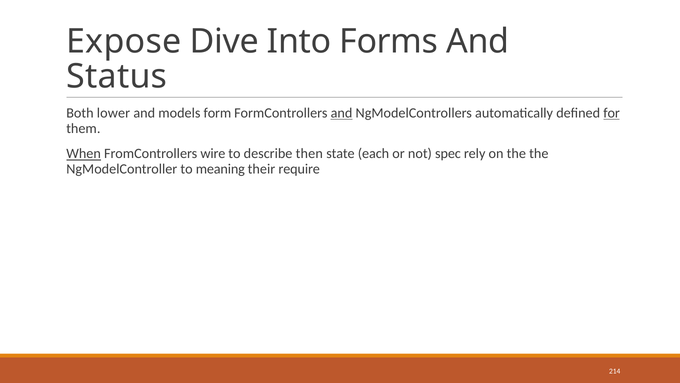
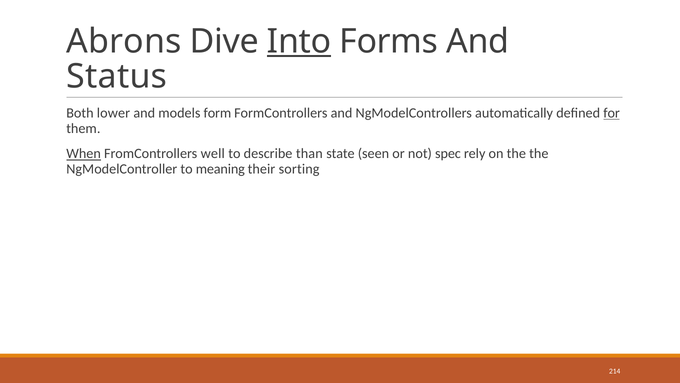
Expose: Expose -> Abrons (124, 42)
Into underline: none -> present (299, 42)
and underline: present -> none (342, 113)
wire: wire -> well (213, 154)
then: then -> than (309, 154)
each: each -> seen (373, 154)
require: require -> sorting (299, 169)
